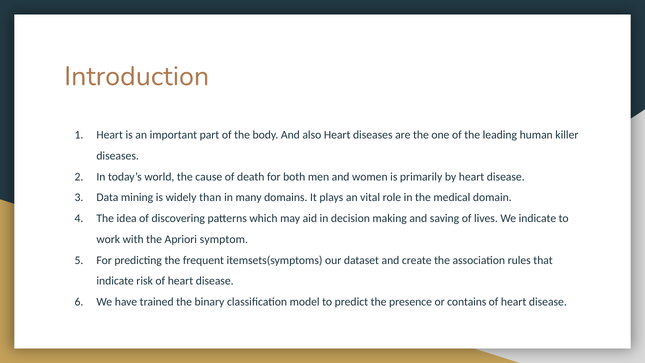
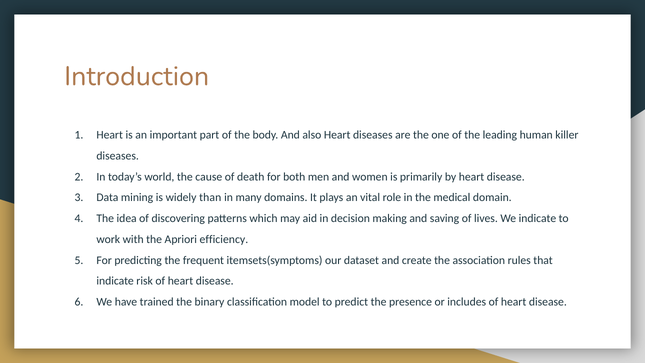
symptom: symptom -> efficiency (224, 239)
contains: contains -> includes (467, 302)
